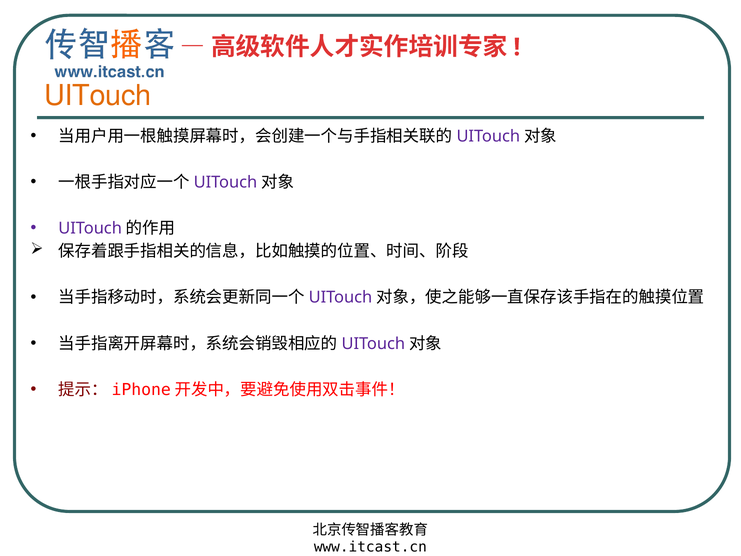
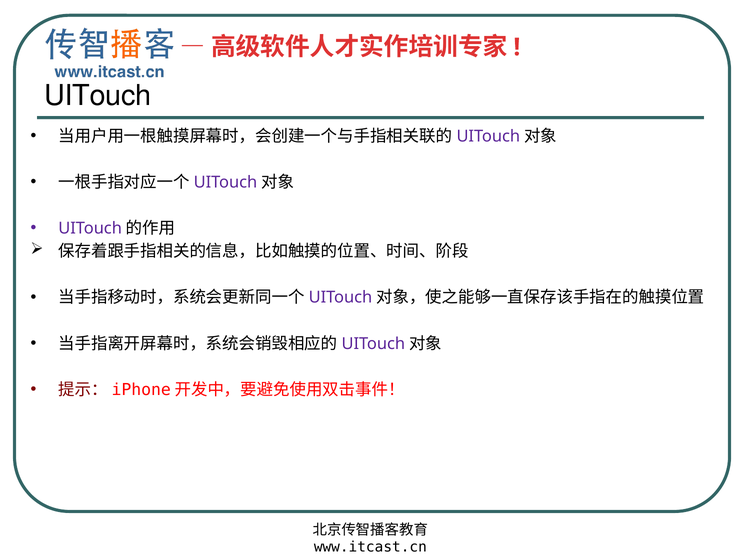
UITouch colour: orange -> black (98, 96)
